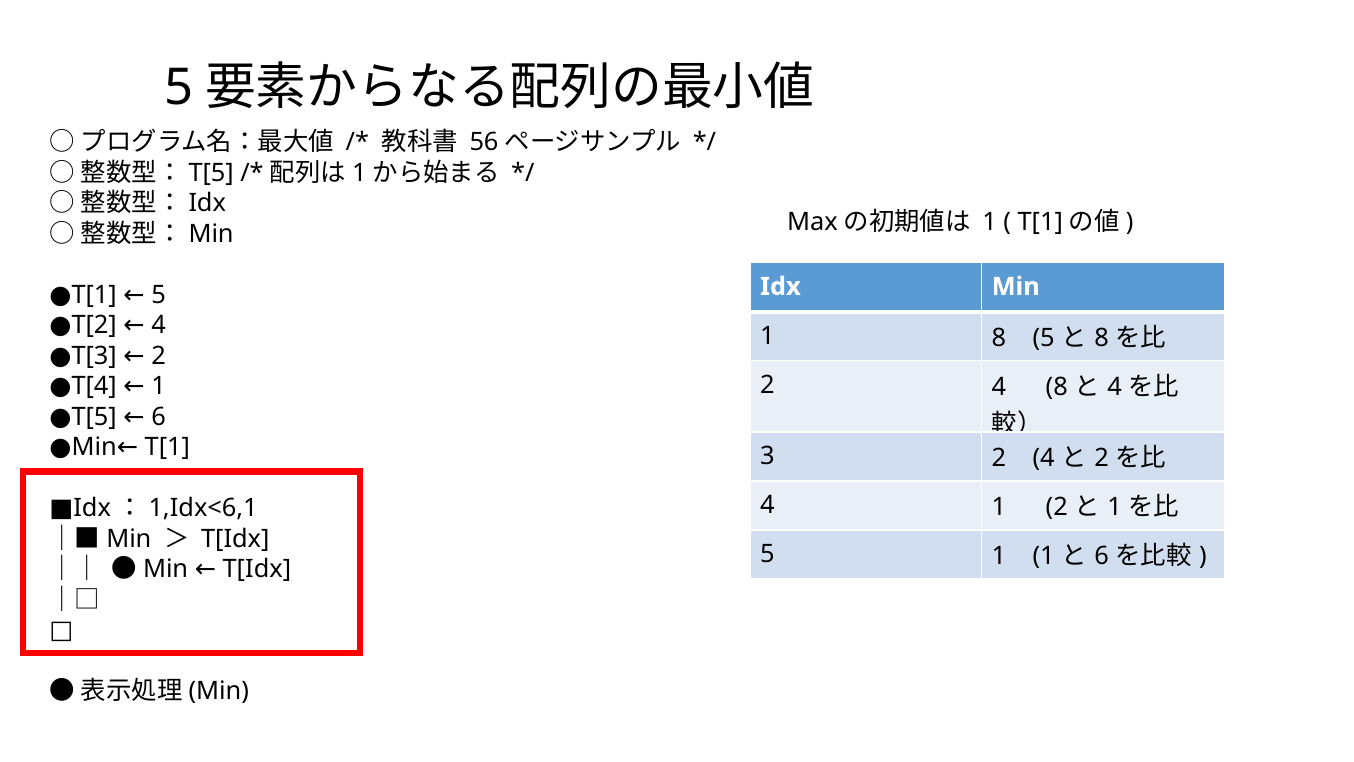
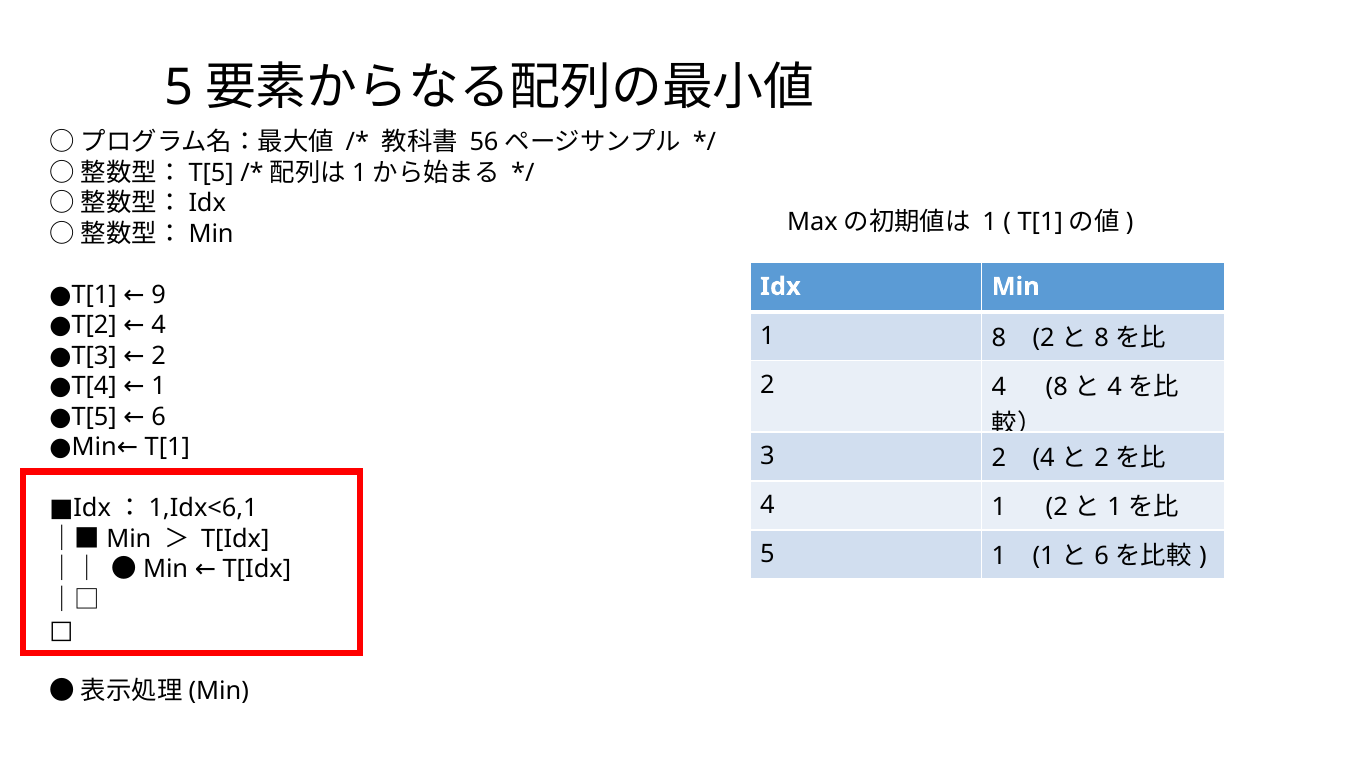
T[1 5: 5 -> 9 (159, 295)
8 5: 5 -> 2 (1044, 338)
